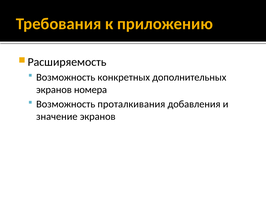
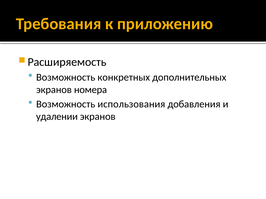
проталкивания: проталкивания -> использования (131, 104)
значение: значение -> удалении (57, 117)
